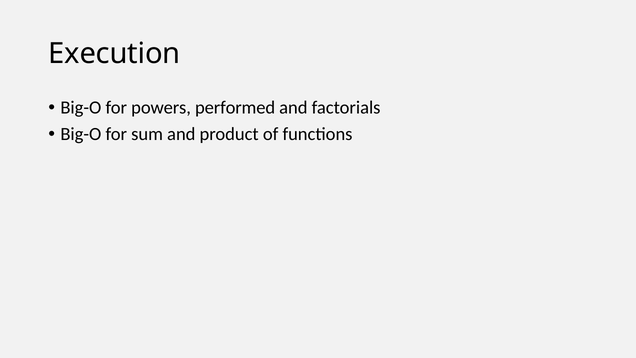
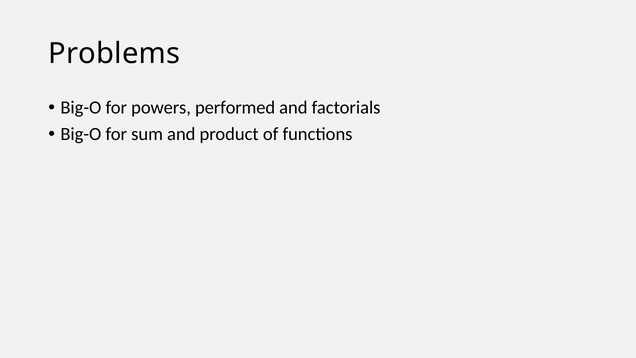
Execution: Execution -> Problems (114, 53)
